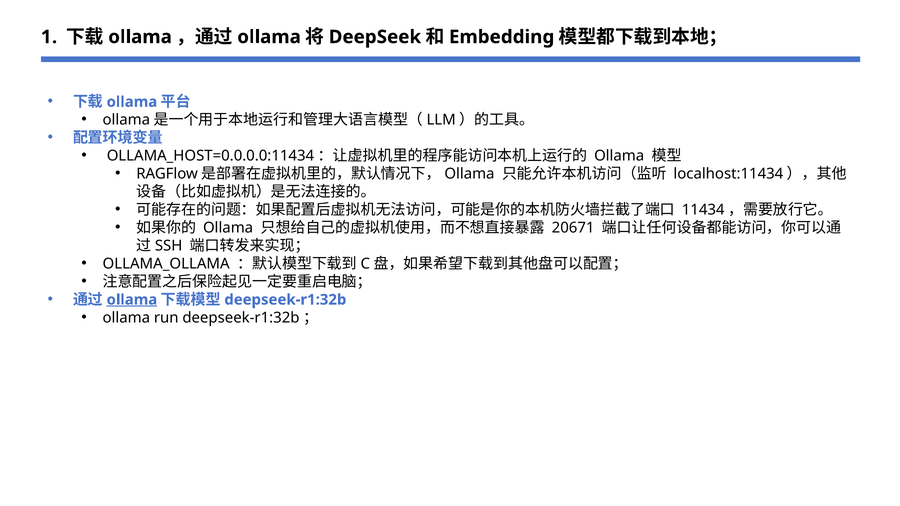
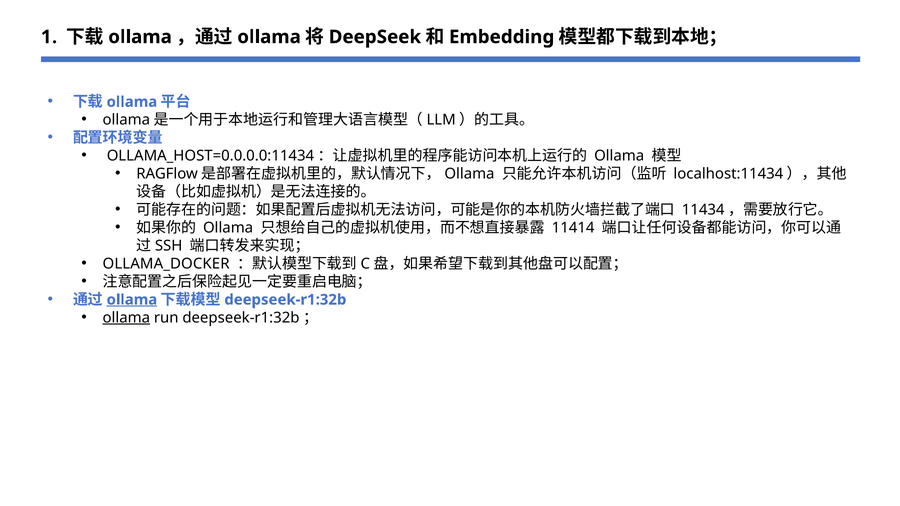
20671: 20671 -> 11414 (573, 228)
OLLAMA_OLLAMA: OLLAMA_OLLAMA -> OLLAMA_DOCKER (166, 264)
ollama underline: none -> present (126, 318)
